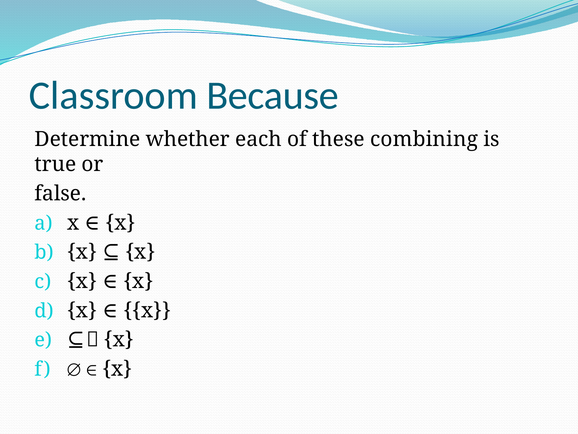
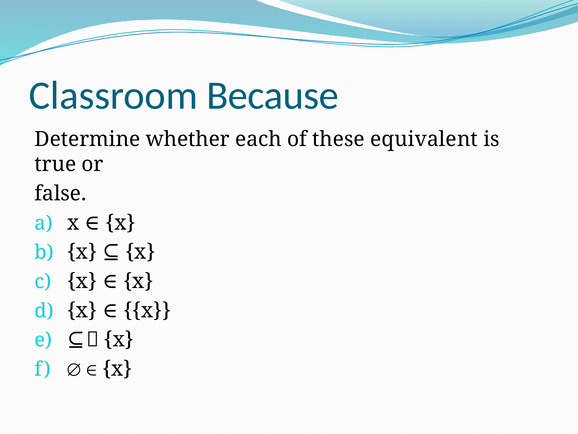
combining: combining -> equivalent (424, 139)
